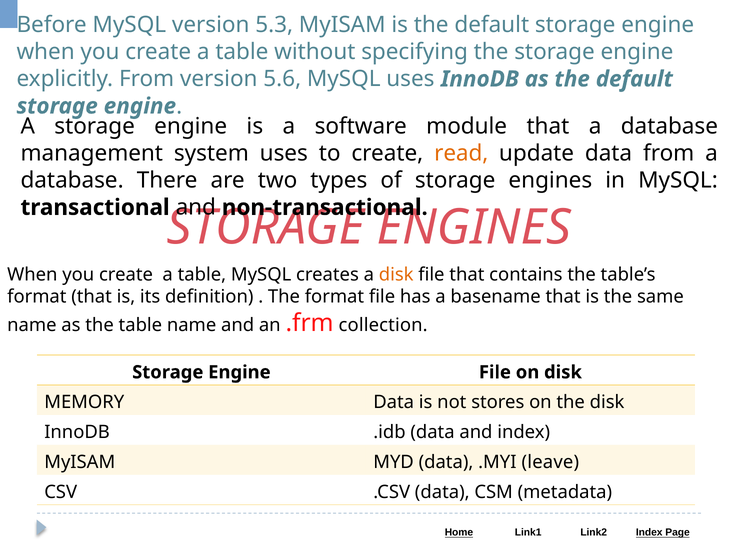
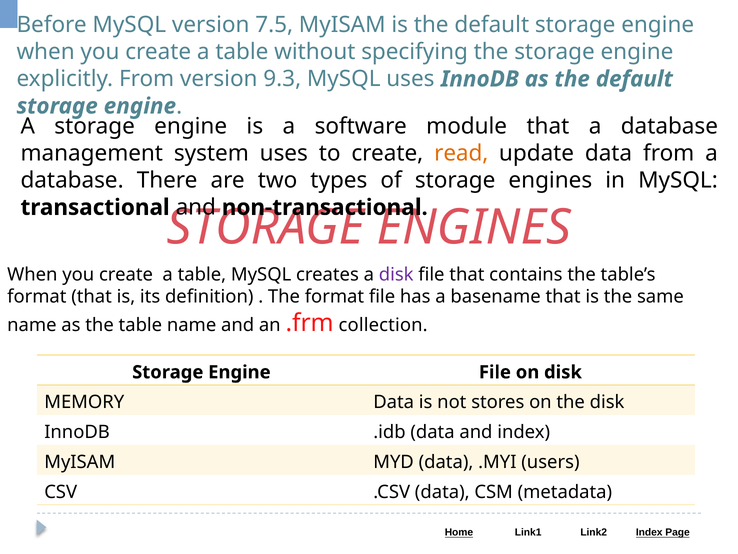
5.3: 5.3 -> 7.5 (274, 25)
5.6: 5.6 -> 9.3 (282, 79)
disk colour: orange -> purple (396, 274)
leave: leave -> users (550, 462)
